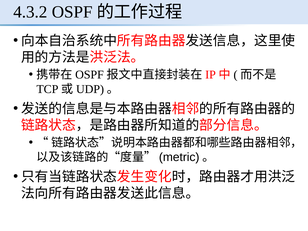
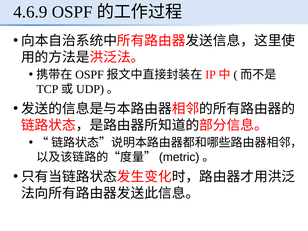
4.3.2: 4.3.2 -> 4.6.9 (30, 12)
